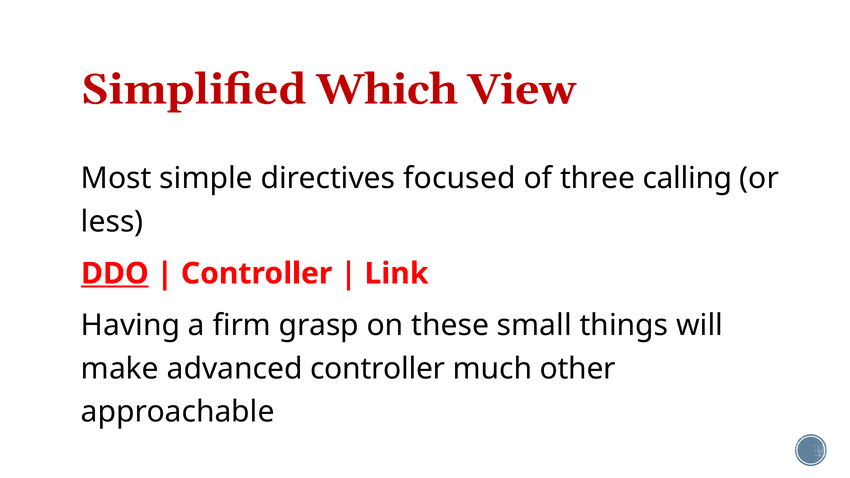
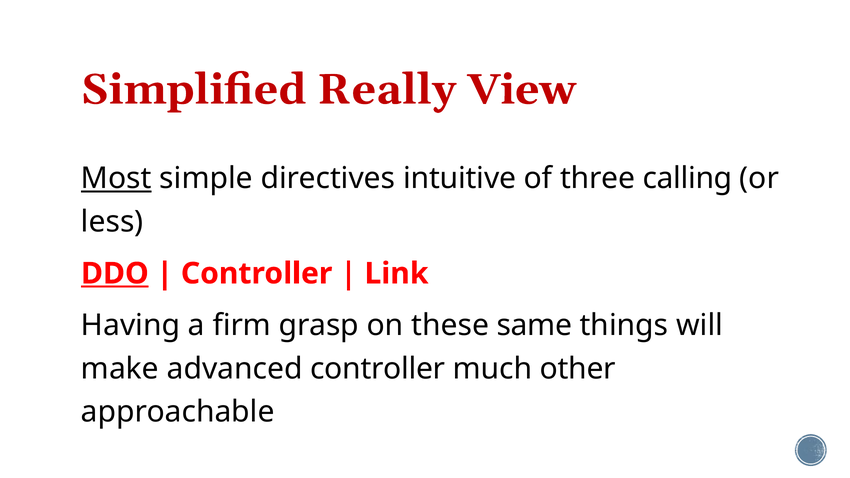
Which: Which -> Really (387, 90)
Most underline: none -> present (116, 178)
focused: focused -> intuitive (460, 178)
small: small -> same (534, 325)
